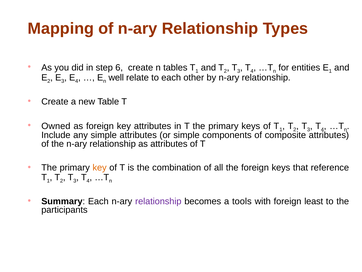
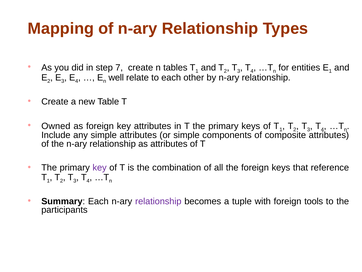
6: 6 -> 7 (119, 68)
key colour: orange -> purple (100, 167)
tools: tools -> tuple (242, 201)
least: least -> tools (314, 201)
